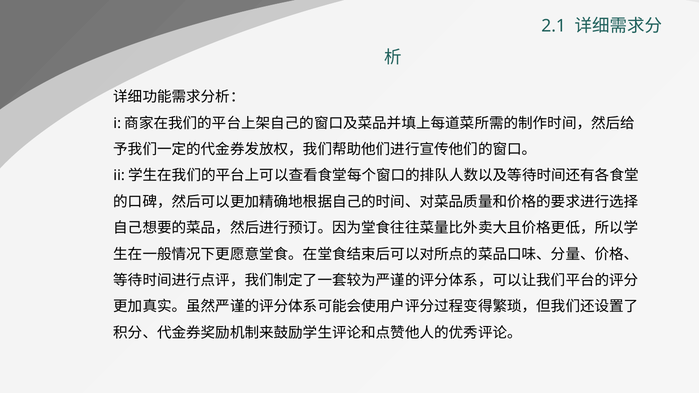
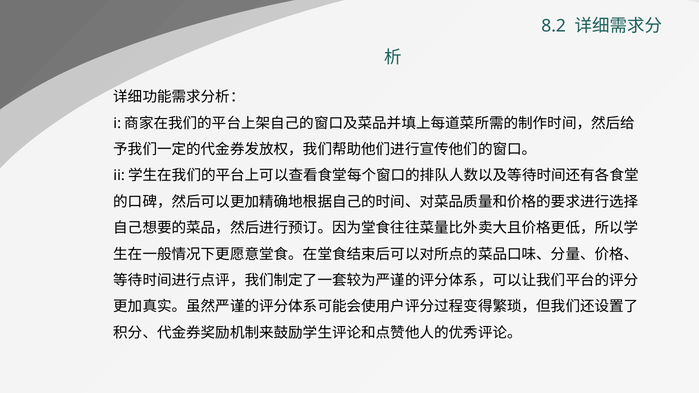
2.1: 2.1 -> 8.2 (554, 26)
